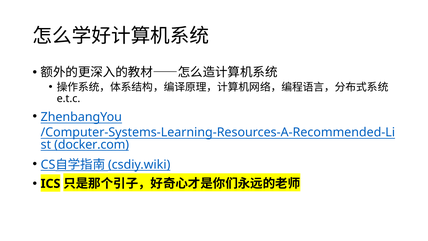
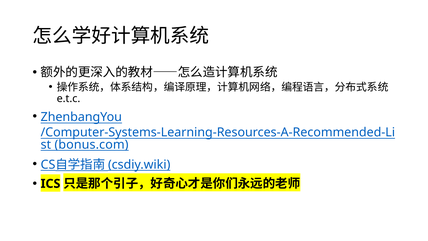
docker.com: docker.com -> bonus.com (92, 145)
